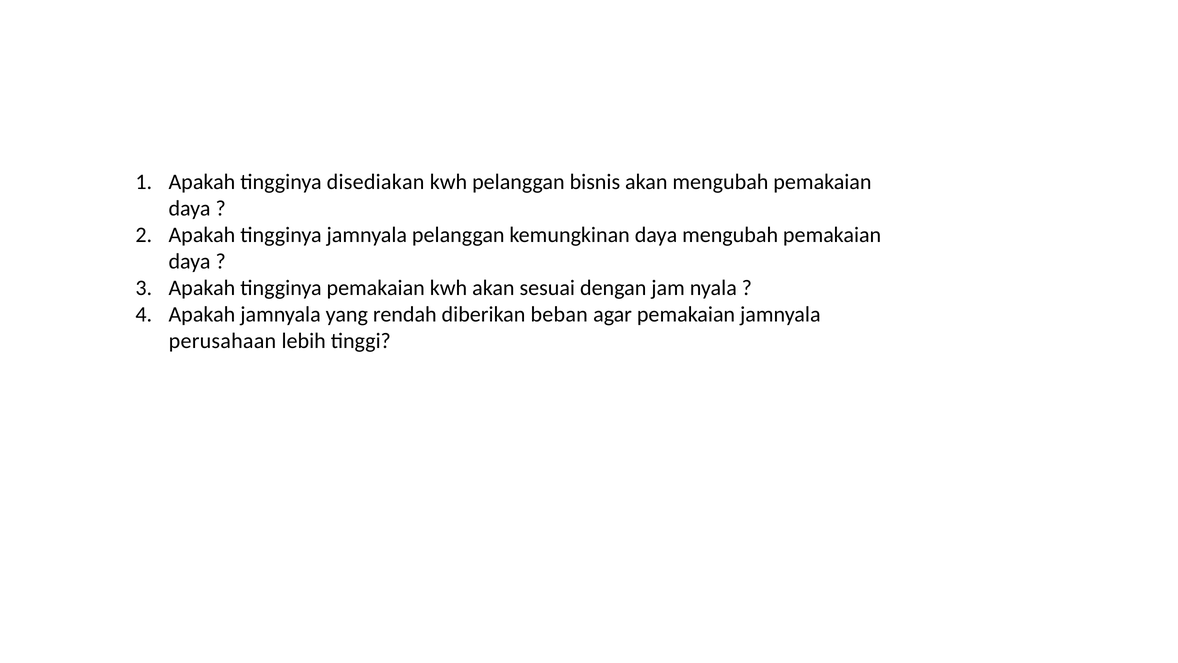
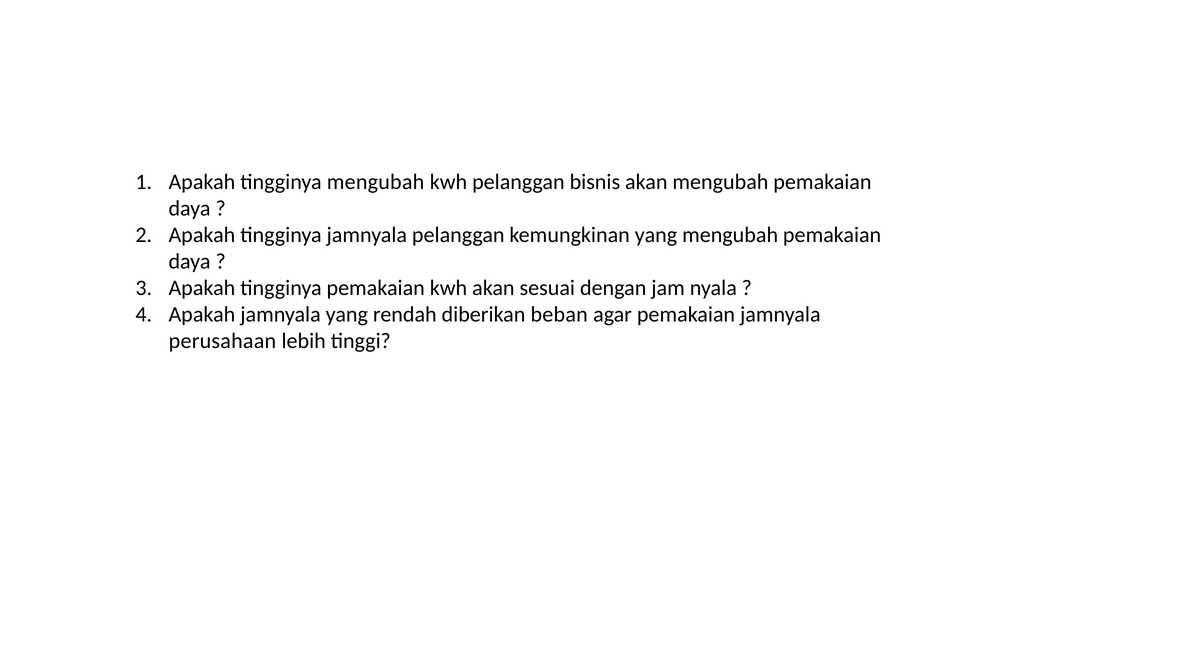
tingginya disediakan: disediakan -> mengubah (376, 182)
kemungkinan daya: daya -> yang (656, 235)
